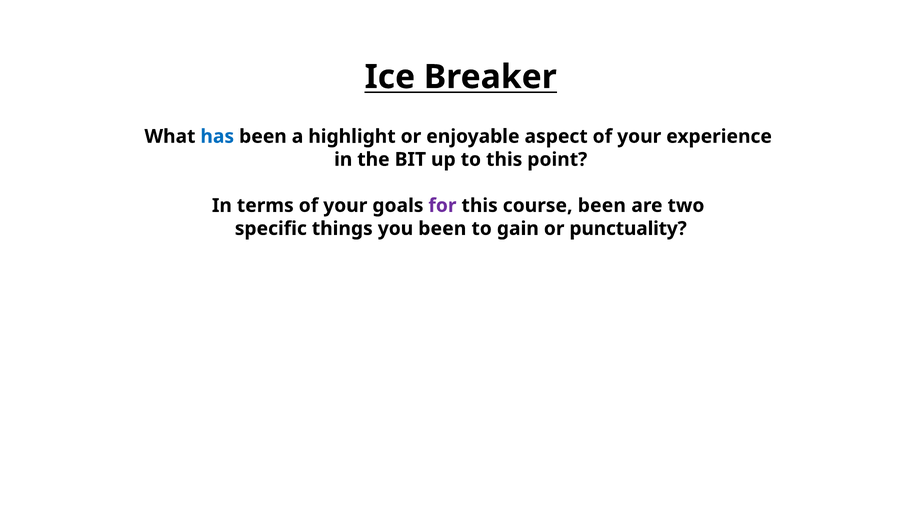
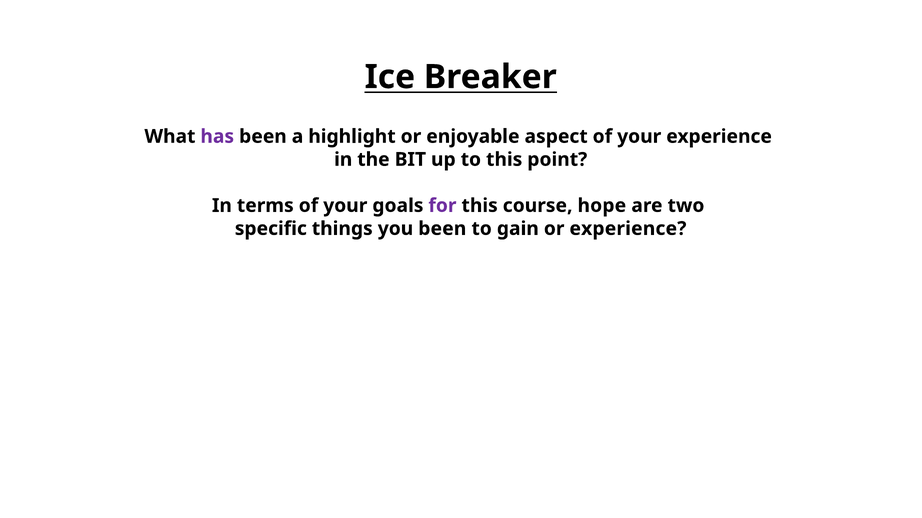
has colour: blue -> purple (217, 137)
course been: been -> hope (602, 206)
or punctuality: punctuality -> experience (628, 229)
